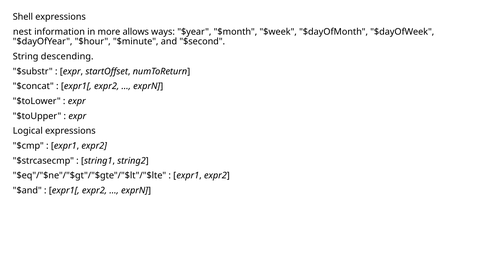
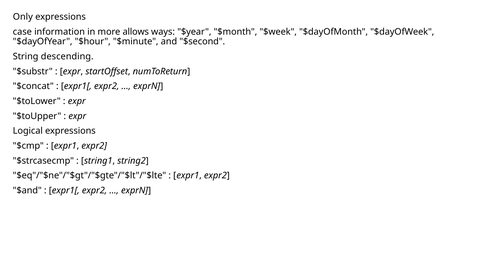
Shell: Shell -> Only (23, 17)
nest: nest -> case (22, 32)
